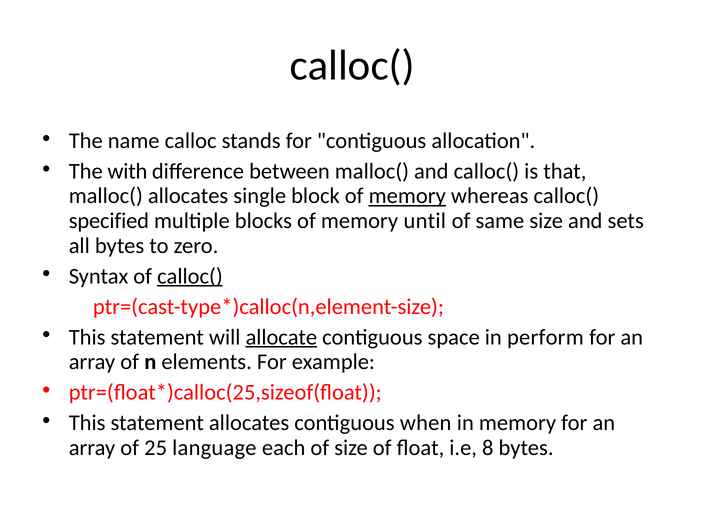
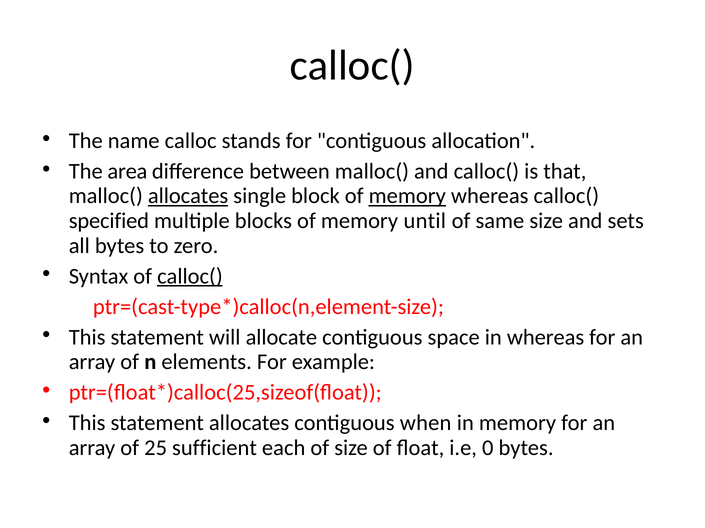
with: with -> area (127, 171)
allocates underline: none -> present (188, 196)
allocate underline: present -> none (281, 338)
in perform: perform -> whereas (546, 338)
language: language -> sufficient (214, 448)
8: 8 -> 0 (488, 448)
